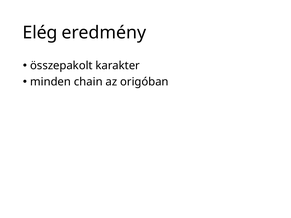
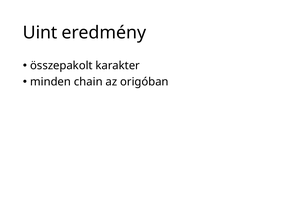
Elég: Elég -> Uint (40, 33)
